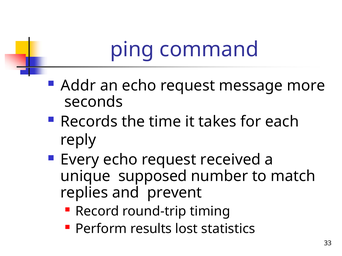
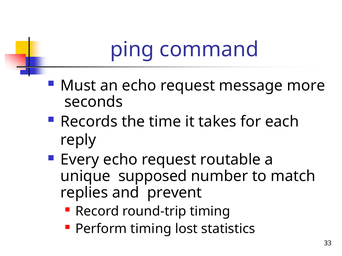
Addr: Addr -> Must (78, 86)
received: received -> routable (230, 160)
Perform results: results -> timing (151, 229)
